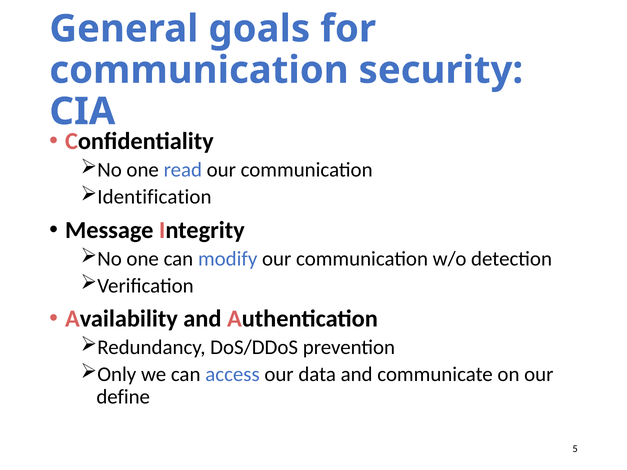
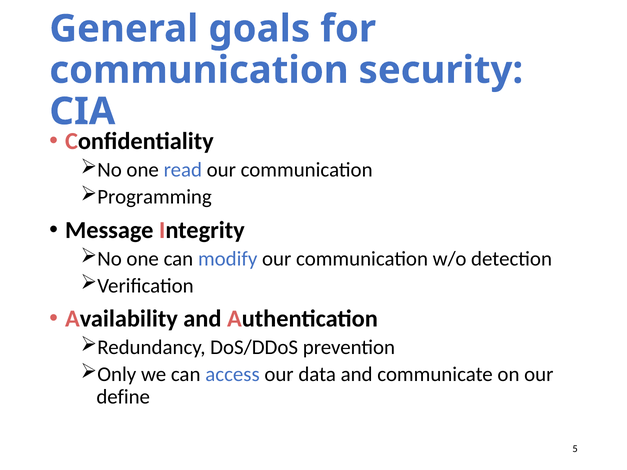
Identification: Identification -> Programming (155, 197)
